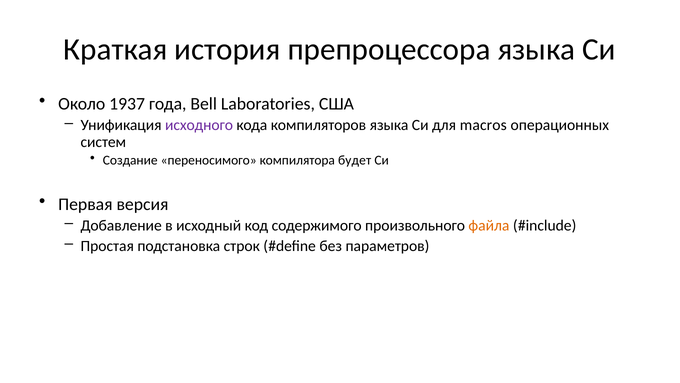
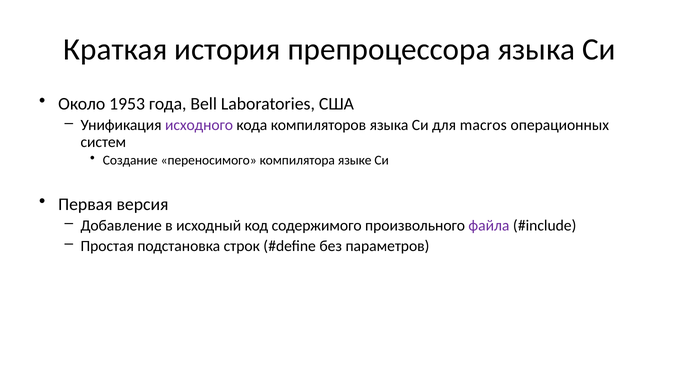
1937: 1937 -> 1953 (127, 104)
будет: будет -> языке (355, 160)
файла colour: orange -> purple (489, 225)
